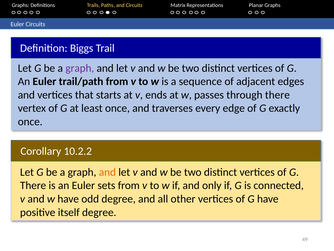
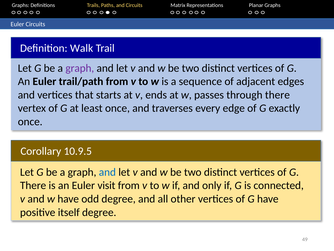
Biggs: Biggs -> Walk (82, 48)
10.2.2: 10.2.2 -> 10.9.5 (78, 151)
and colour: orange -> blue (107, 172)
sets: sets -> visit (106, 185)
